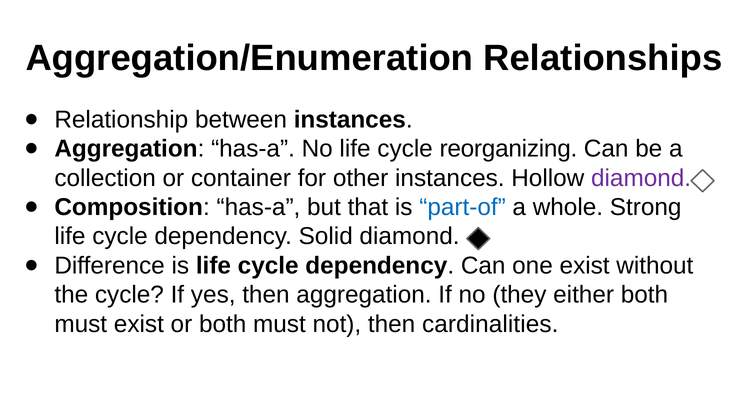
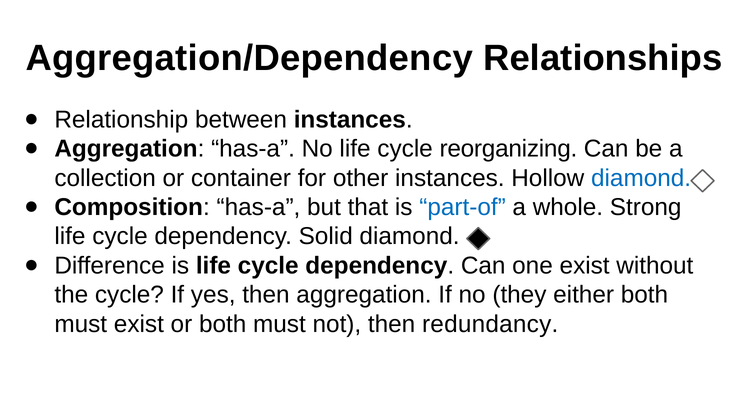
Aggregation/Enumeration: Aggregation/Enumeration -> Aggregation/Dependency (249, 58)
diamond colour: purple -> blue (641, 178)
cardinalities: cardinalities -> redundancy (490, 324)
